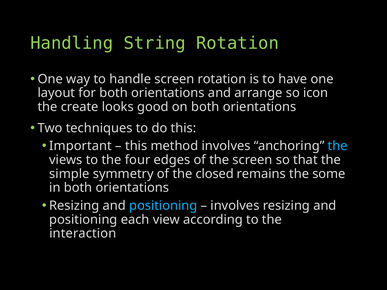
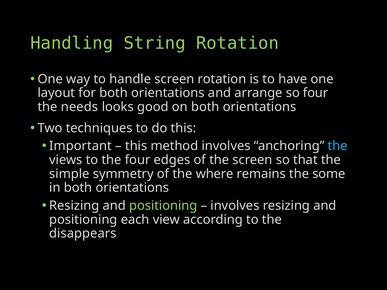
so icon: icon -> four (316, 93)
create: create -> needs (80, 107)
closed: closed -> where (215, 174)
positioning colour: light blue -> light green (163, 206)
interaction: interaction -> disappears (83, 234)
